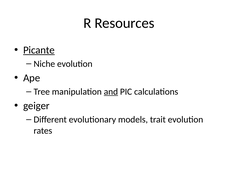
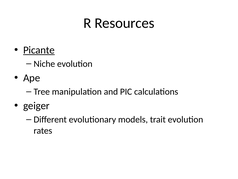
and underline: present -> none (111, 91)
